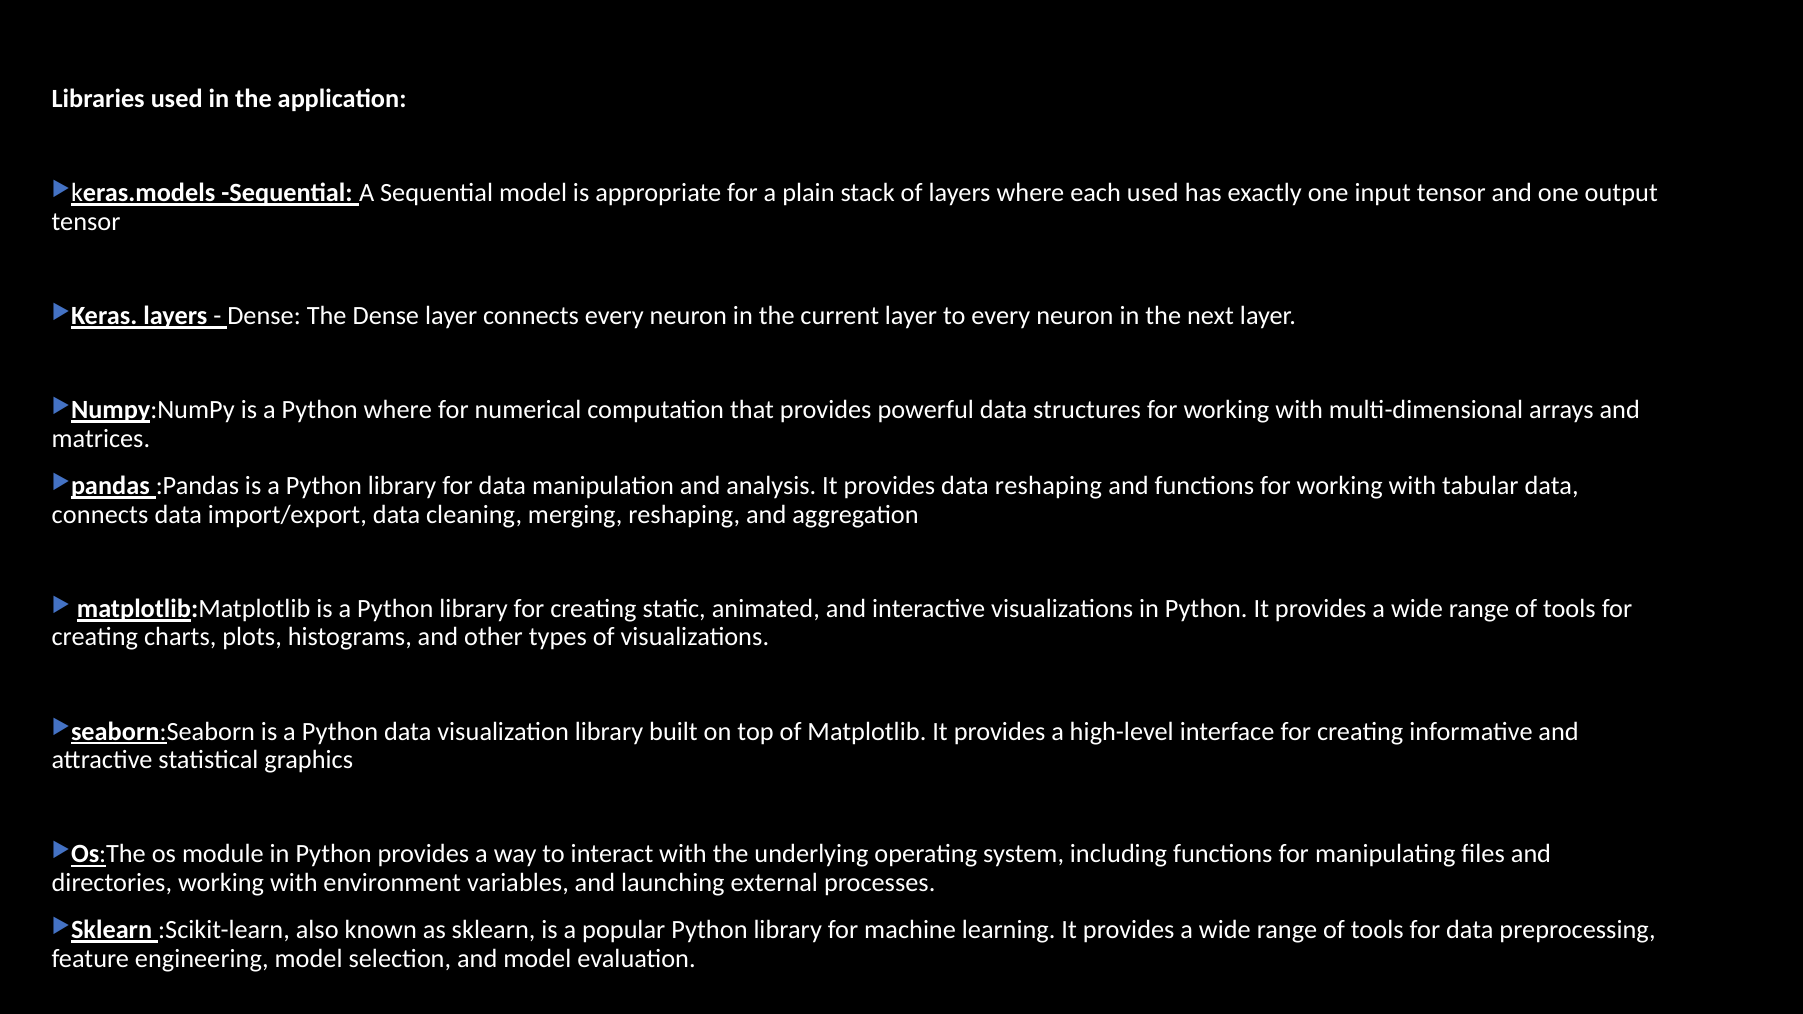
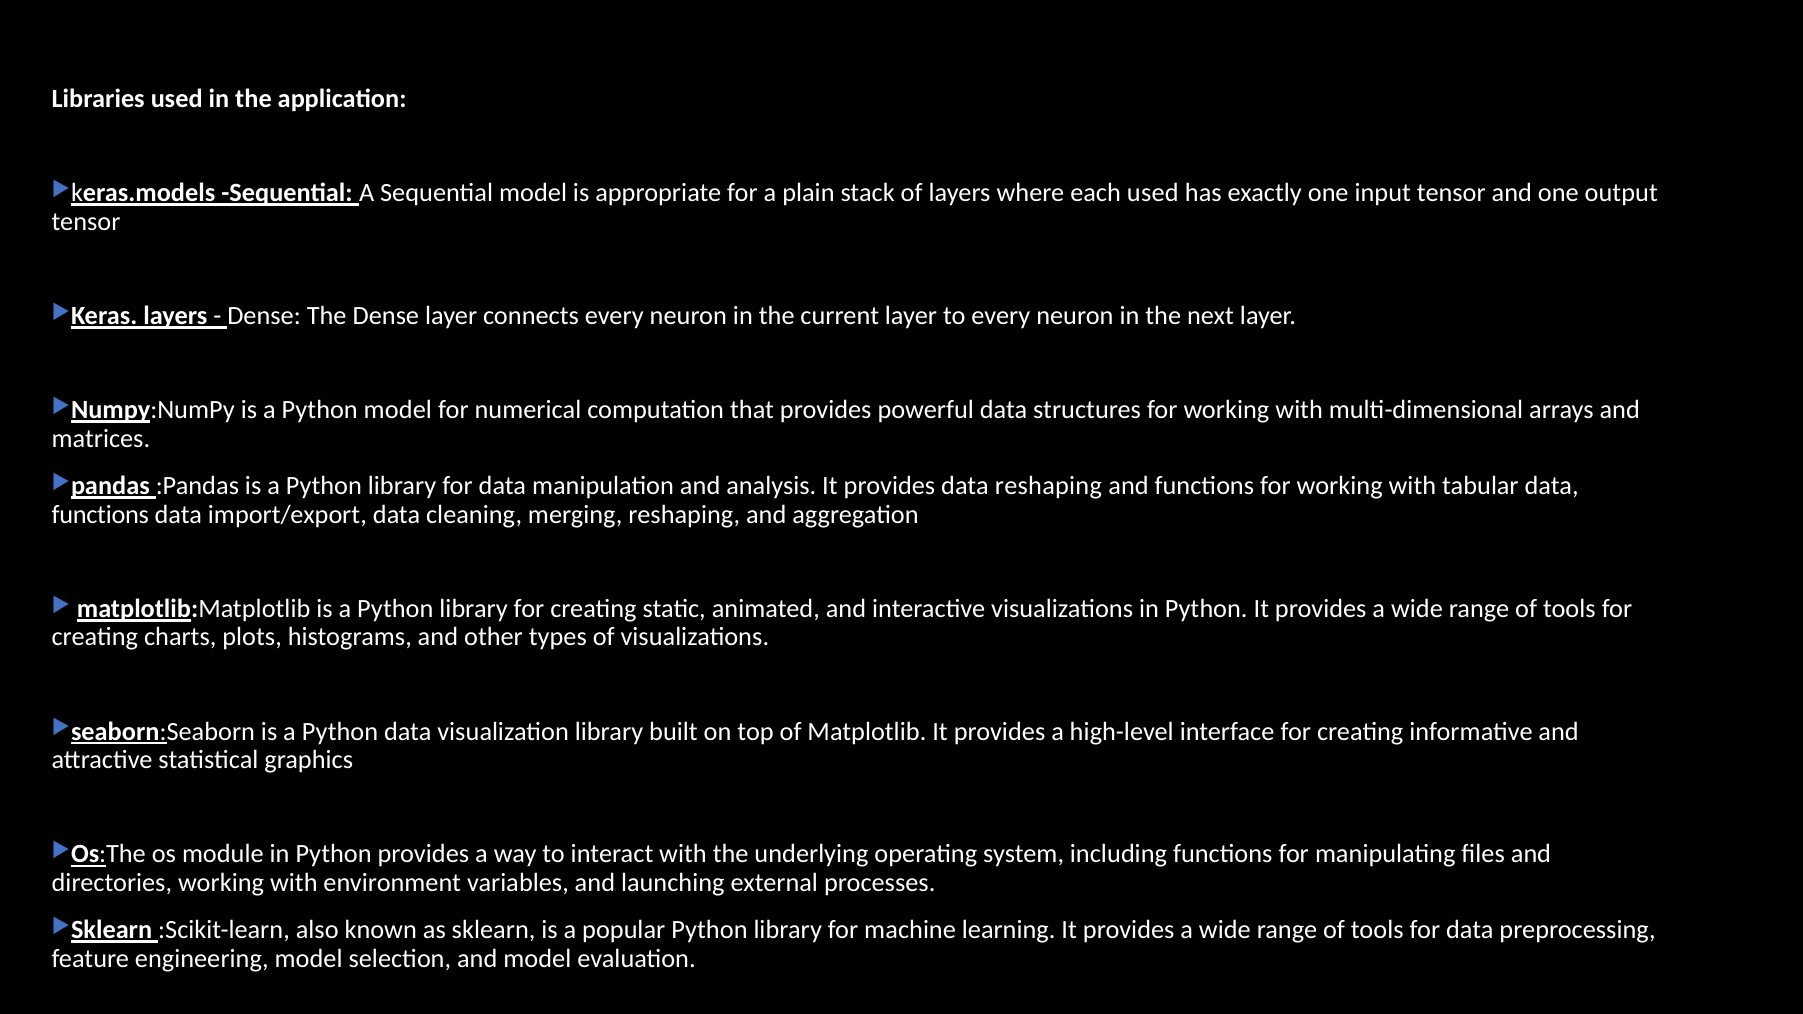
Python where: where -> model (398, 410)
connects: connects -> functions (100, 514)
